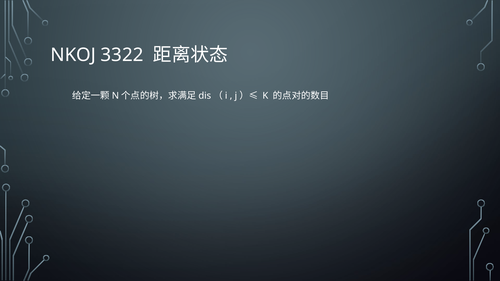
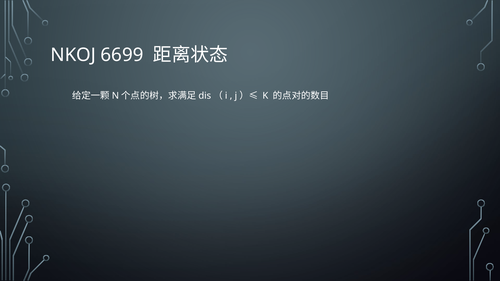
3322: 3322 -> 6699 (122, 55)
